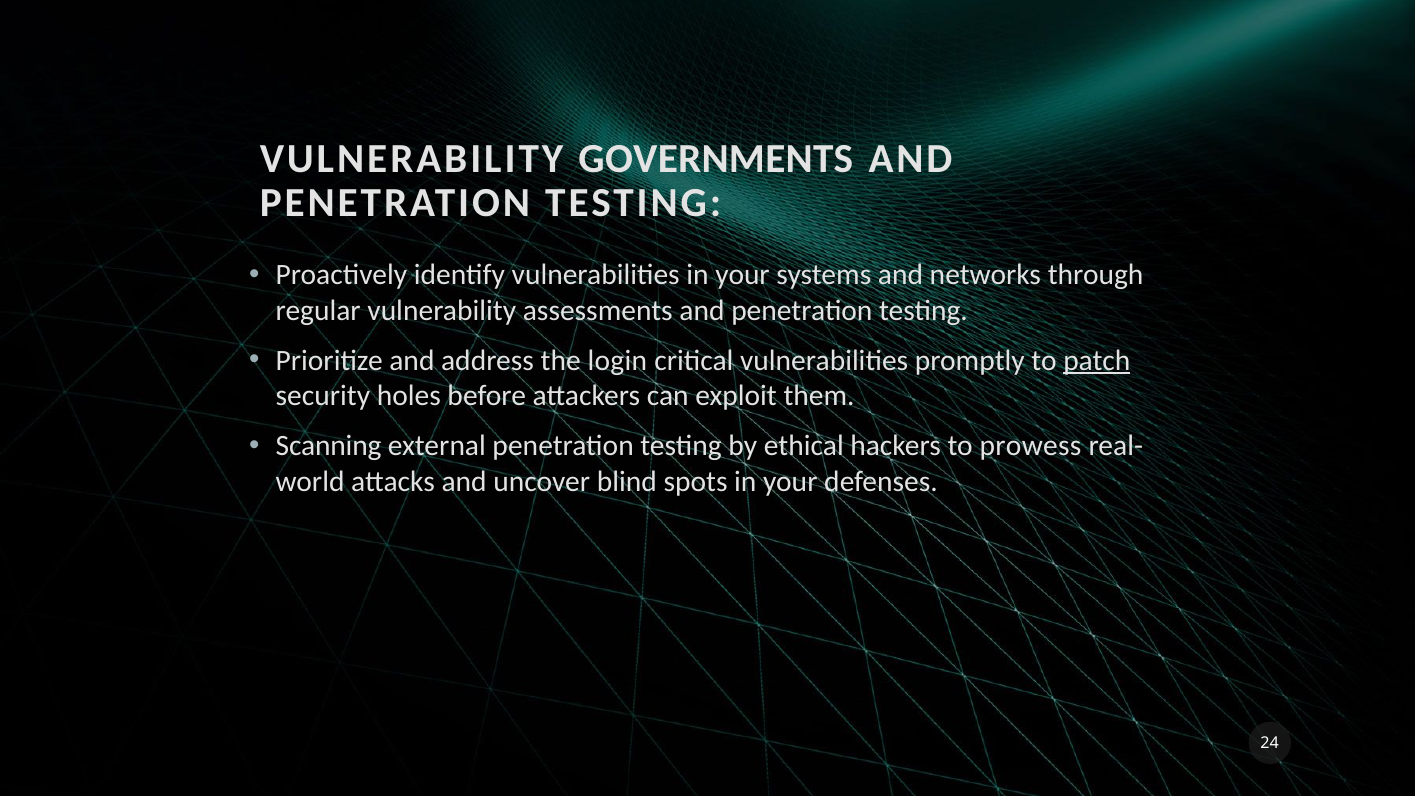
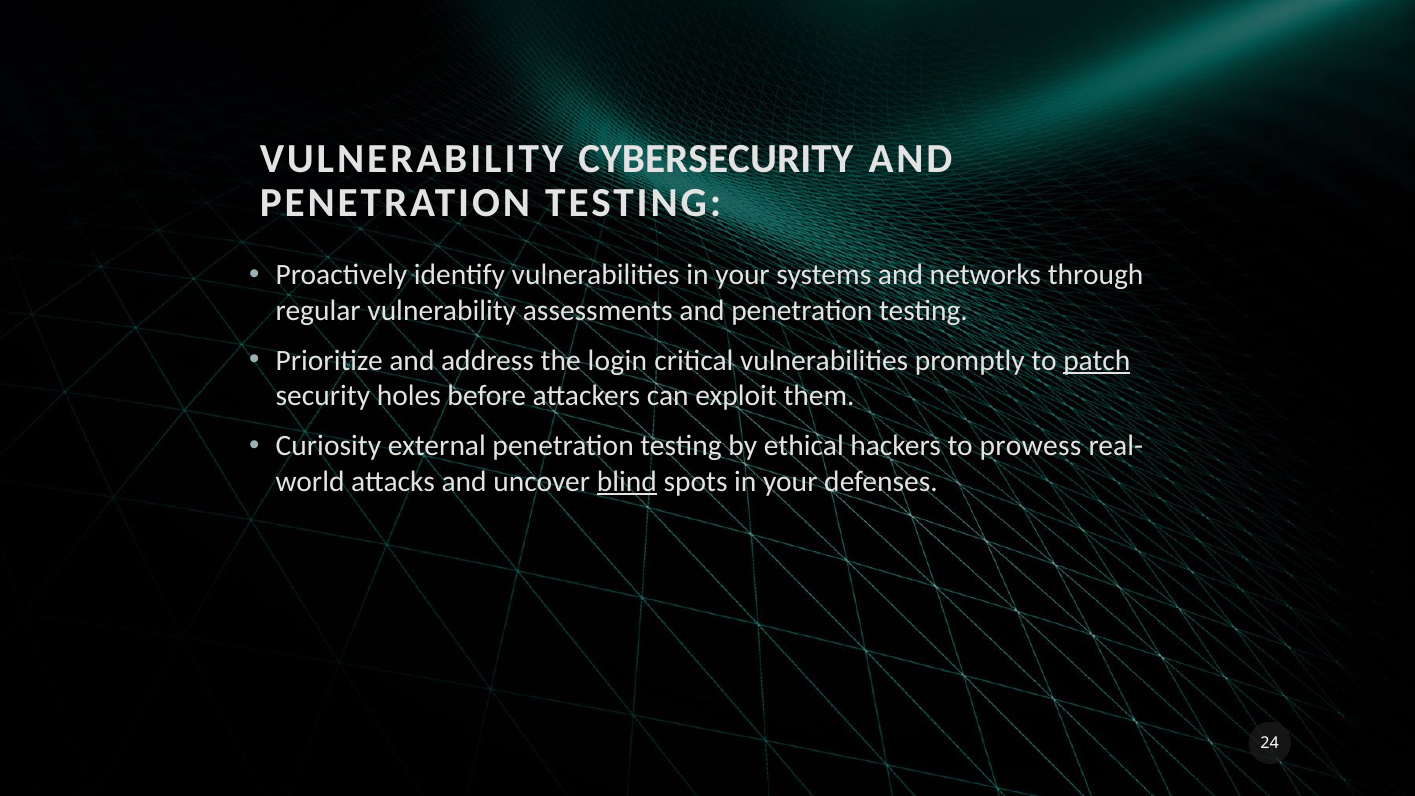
GOVERNMENTS: GOVERNMENTS -> CYBERSECURITY (716, 158)
Scanning: Scanning -> Curiosity (328, 446)
blind underline: none -> present (627, 481)
